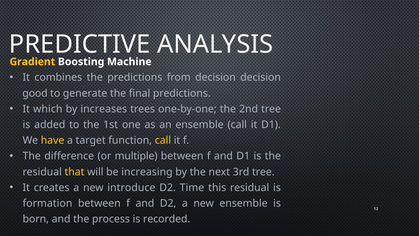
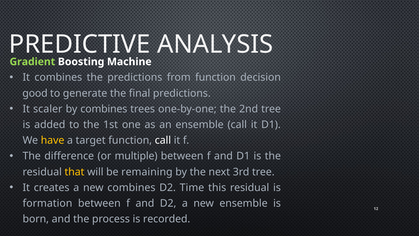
Gradient colour: yellow -> light green (32, 62)
from decision: decision -> function (216, 77)
which: which -> scaler (48, 109)
by increases: increases -> combines (104, 109)
call colour: yellow -> white (163, 140)
increasing: increasing -> remaining (147, 172)
new introduce: introduce -> combines (131, 187)
